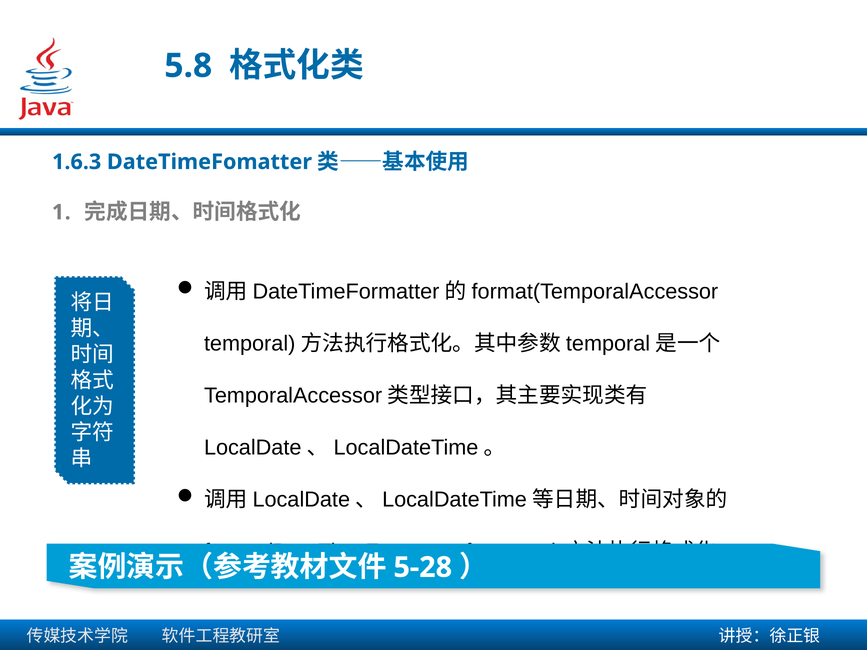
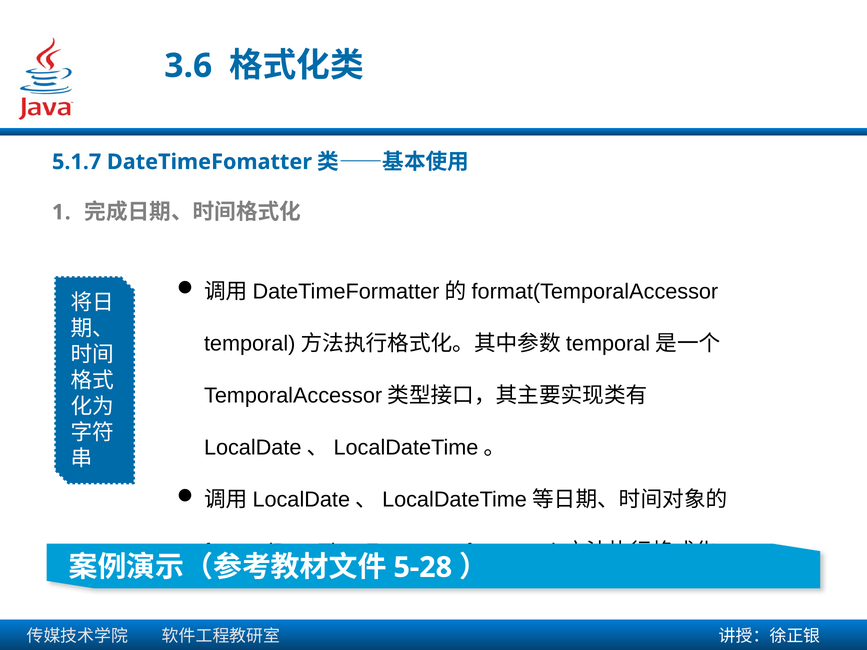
5.8: 5.8 -> 3.6 (188, 66)
1.6.3: 1.6.3 -> 5.1.7 (77, 162)
